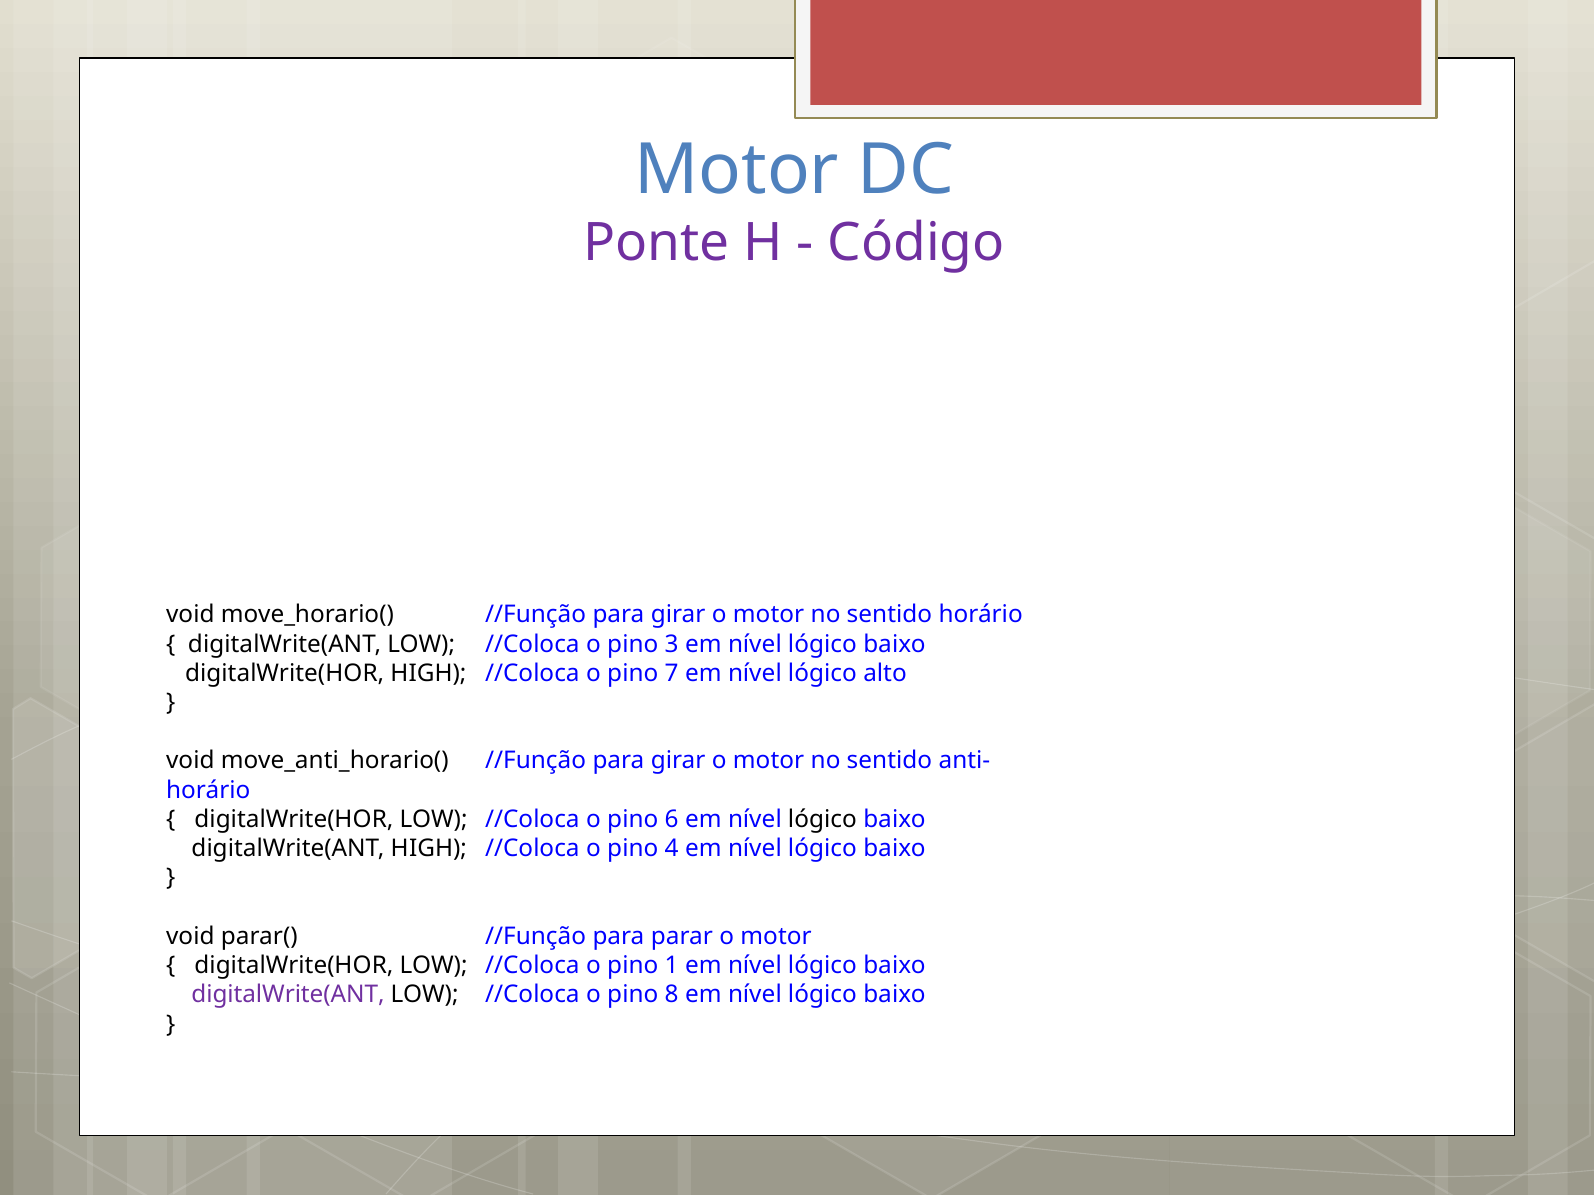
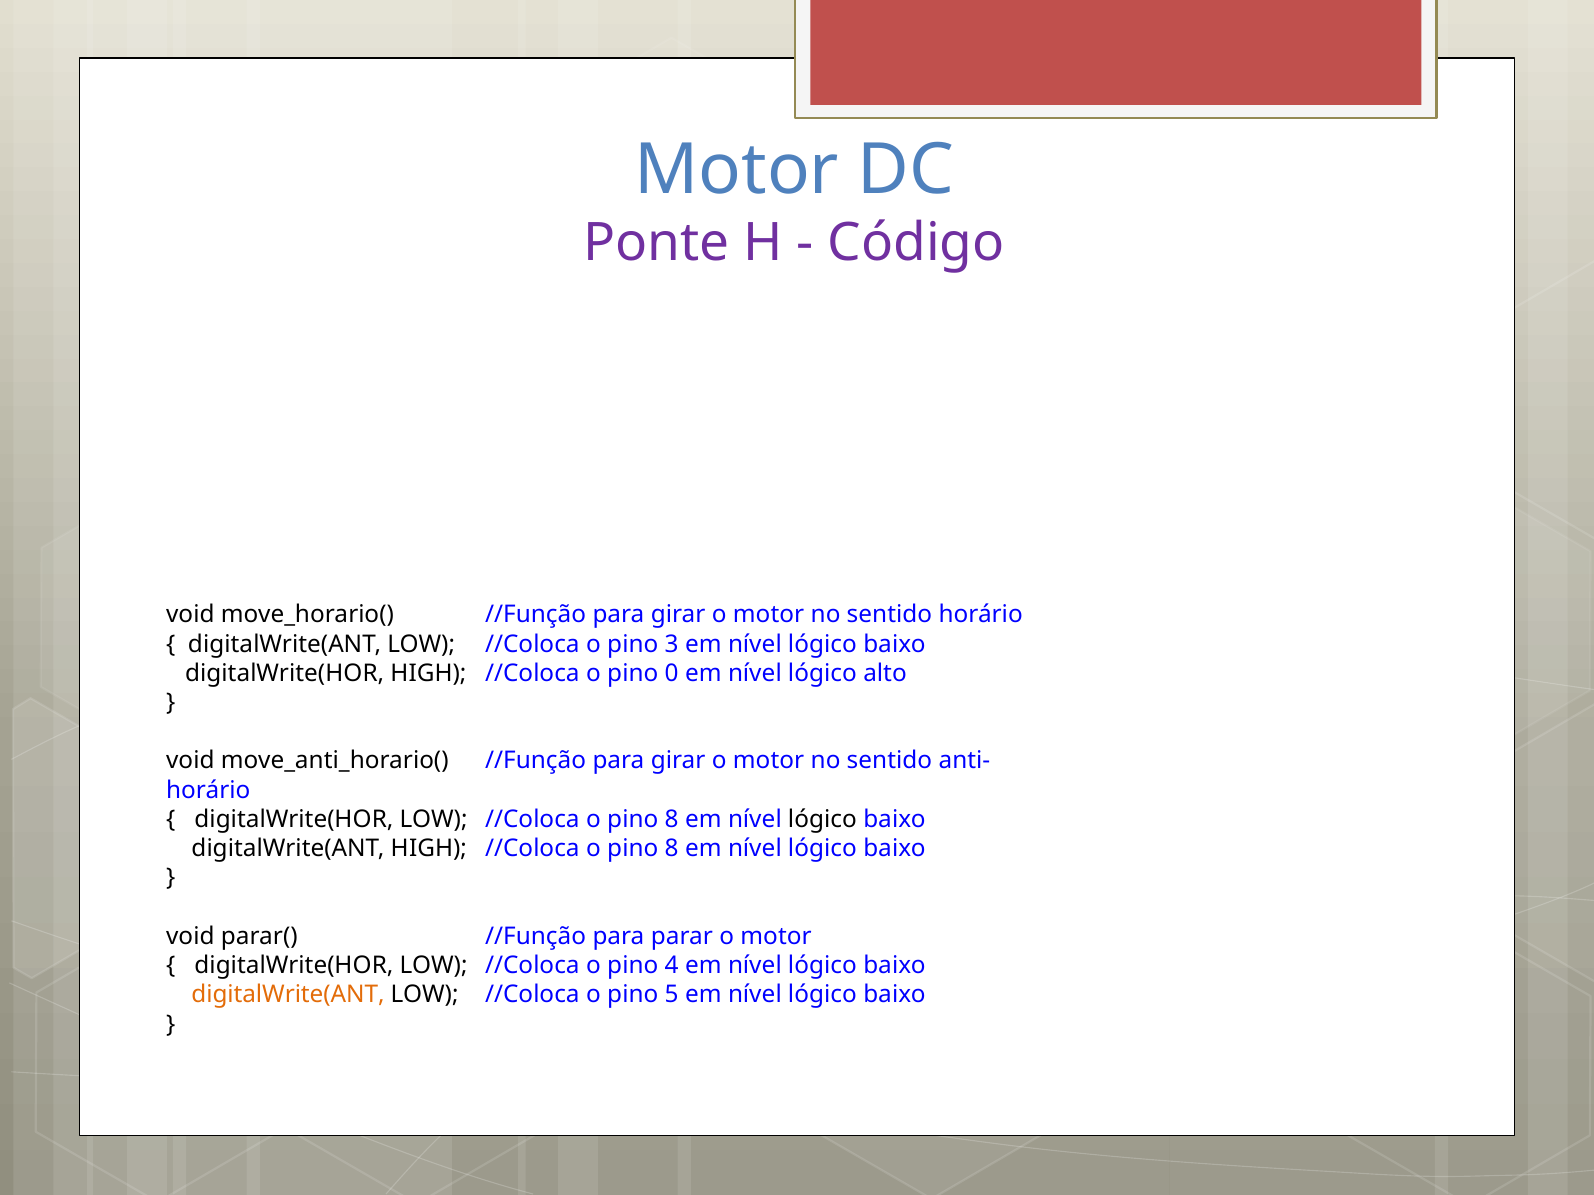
7: 7 -> 0 (672, 673)
6: 6 -> 8 (672, 820)
4: 4 -> 8 (672, 849)
1: 1 -> 4 (672, 966)
digitalWrite(ANT colour: purple -> orange (288, 995)
8: 8 -> 5 (672, 995)
